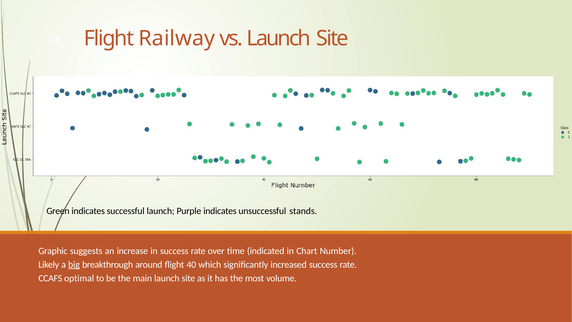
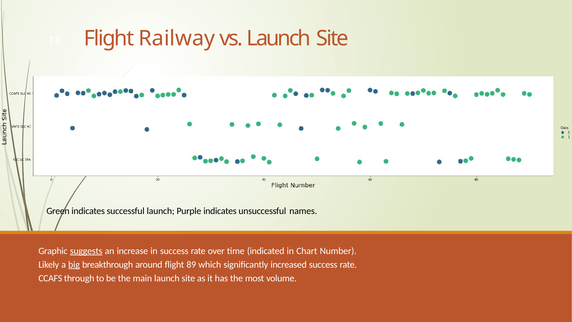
stands: stands -> names (303, 211)
suggests underline: none -> present (86, 251)
40: 40 -> 89 (191, 264)
optimal: optimal -> through (79, 278)
